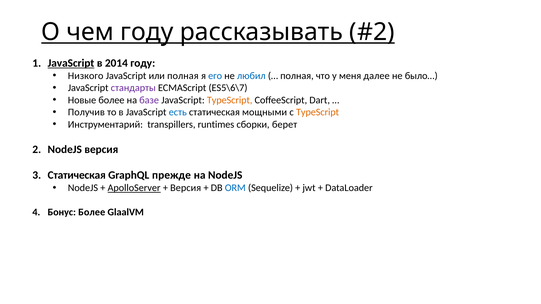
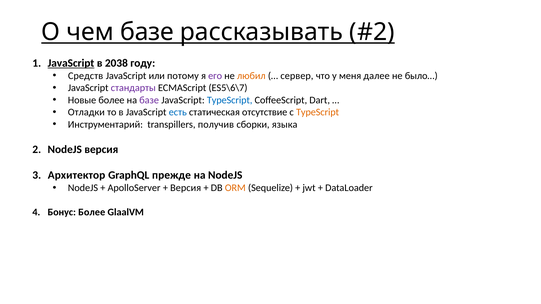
чем году: году -> базе (147, 32)
2014: 2014 -> 2038 (116, 63)
Низкого: Низкого -> Средств (86, 76)
или полная: полная -> потому (183, 76)
его colour: blue -> purple (215, 76)
любил colour: blue -> orange (251, 76)
полная: полная -> сервер (297, 76)
TypeScript colour: orange -> blue (230, 100)
Получив: Получив -> Отладки (86, 112)
мощными: мощными -> отсутствие (265, 112)
runtimes: runtimes -> получив (216, 125)
берет: берет -> языка (285, 125)
Статическая: Статическая -> Архитектор (77, 175)
ApolloServer underline: present -> none (134, 188)
ORM colour: blue -> orange (235, 188)
